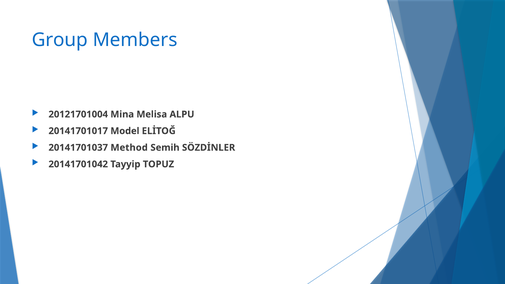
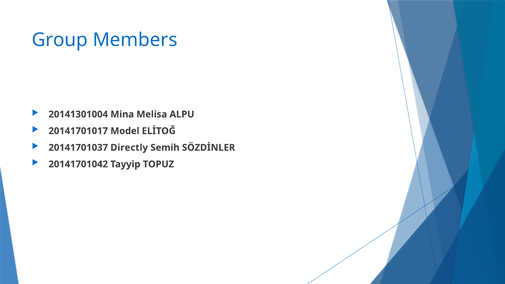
20121701004: 20121701004 -> 20141301004 (78, 114)
Method: Method -> Directly (129, 148)
